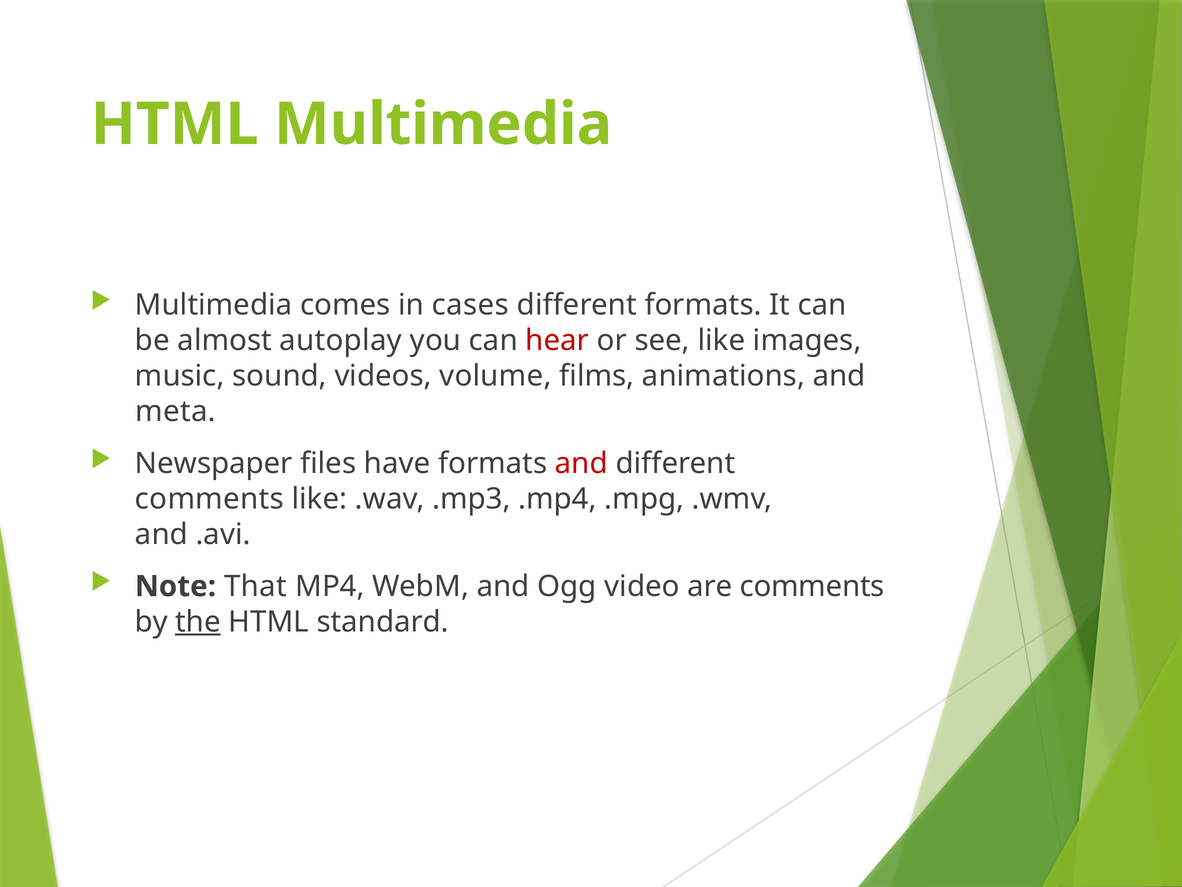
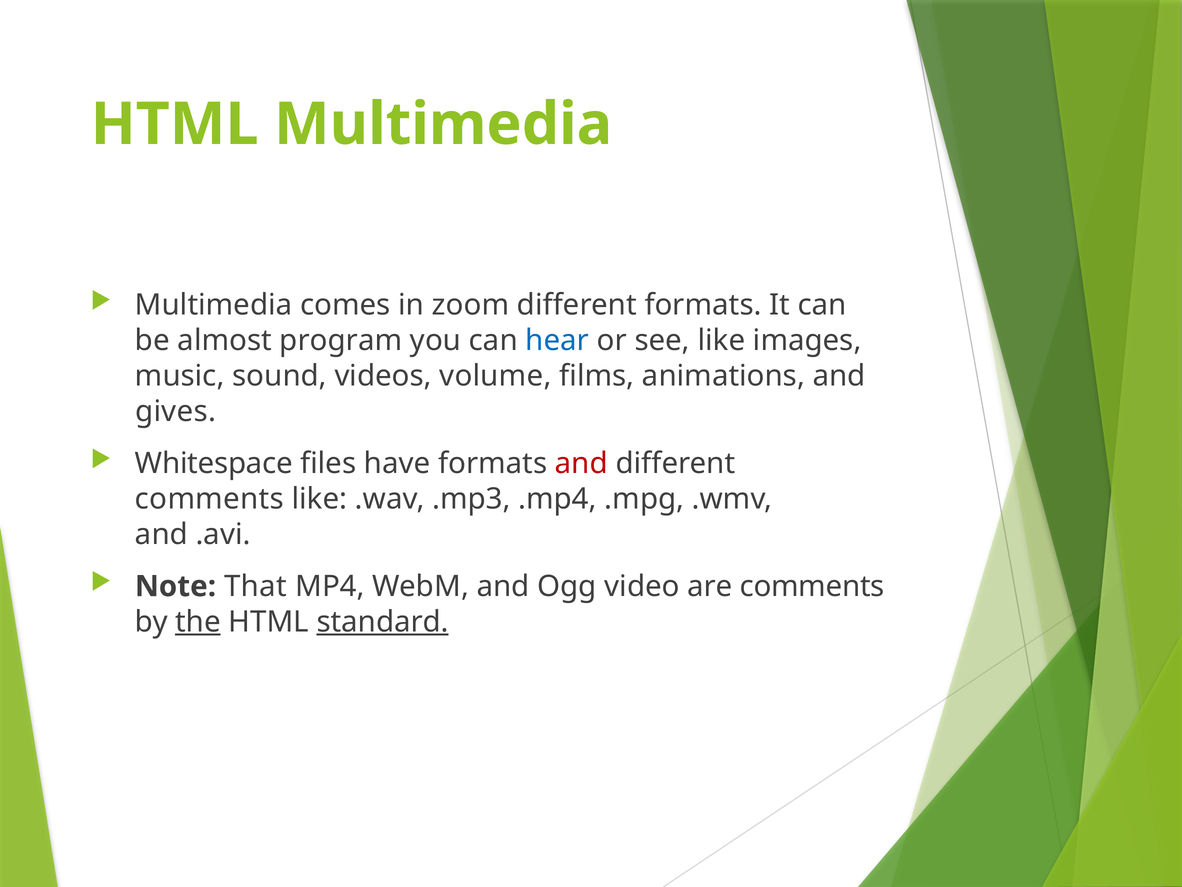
cases: cases -> zoom (471, 305)
autoplay: autoplay -> program (341, 340)
hear colour: red -> blue (557, 340)
meta: meta -> gives (176, 411)
Newspaper: Newspaper -> Whitespace (214, 463)
standard underline: none -> present (383, 622)
